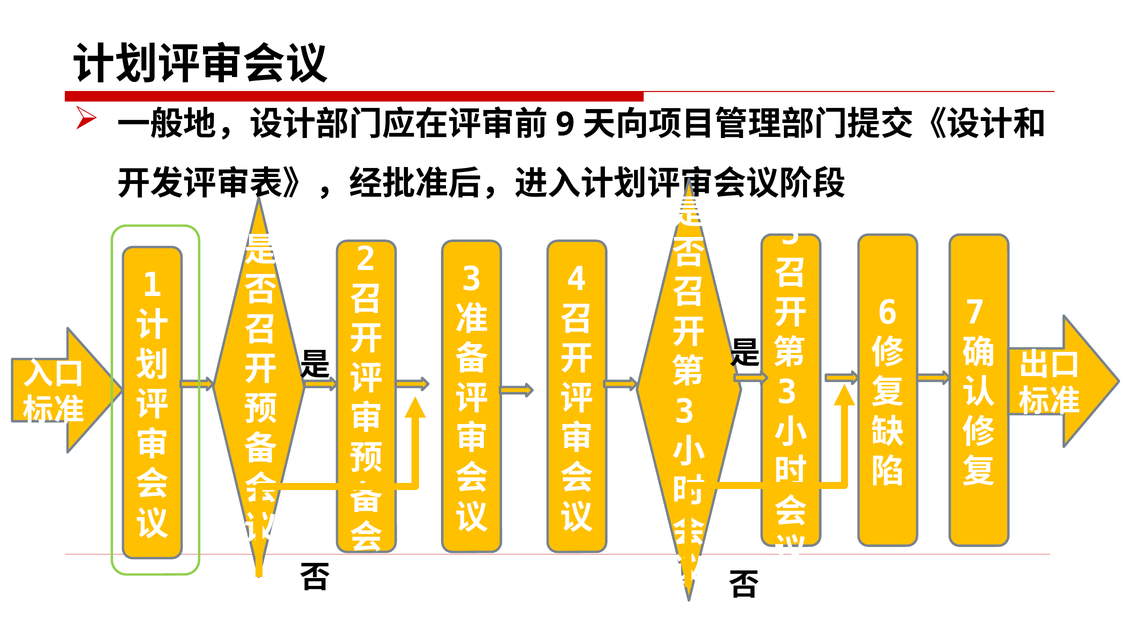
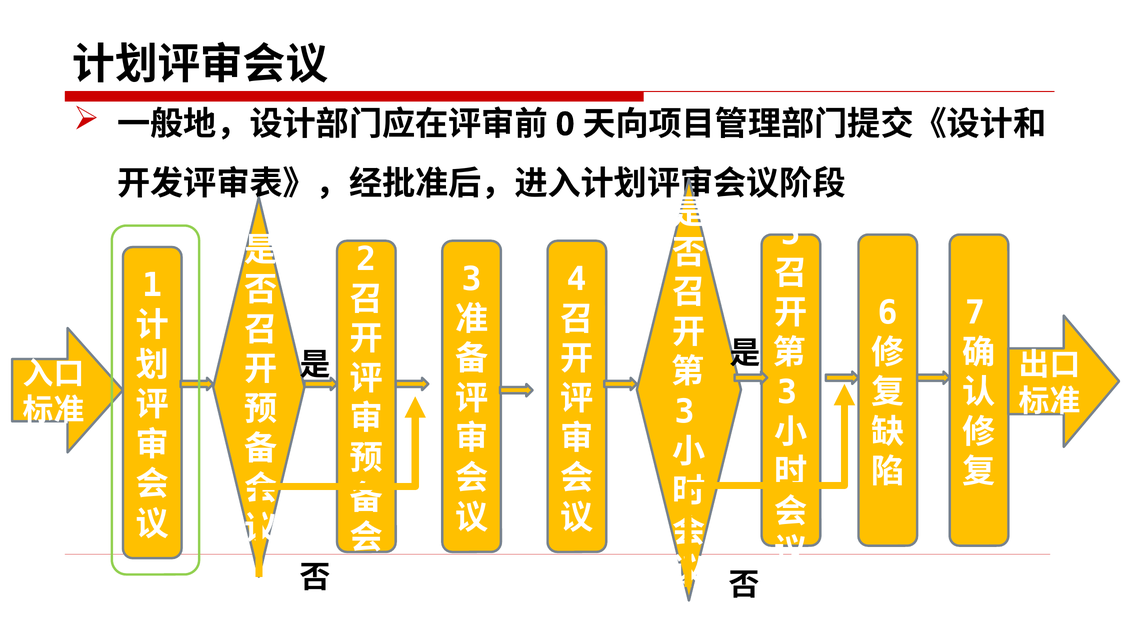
9: 9 -> 0 (565, 124)
